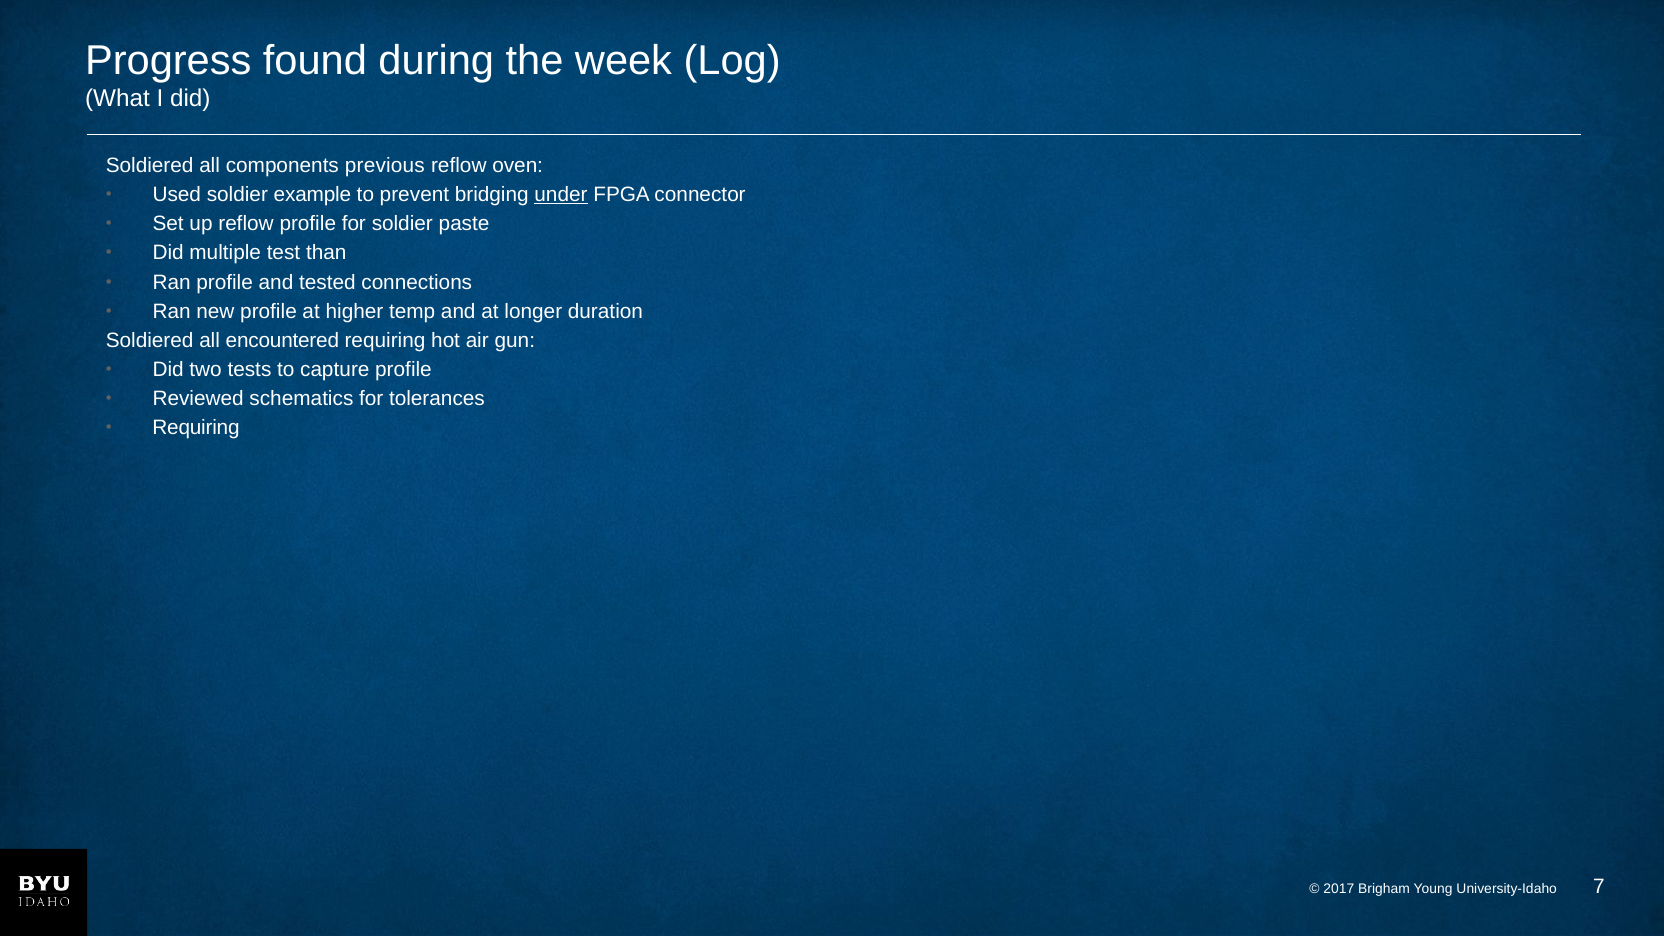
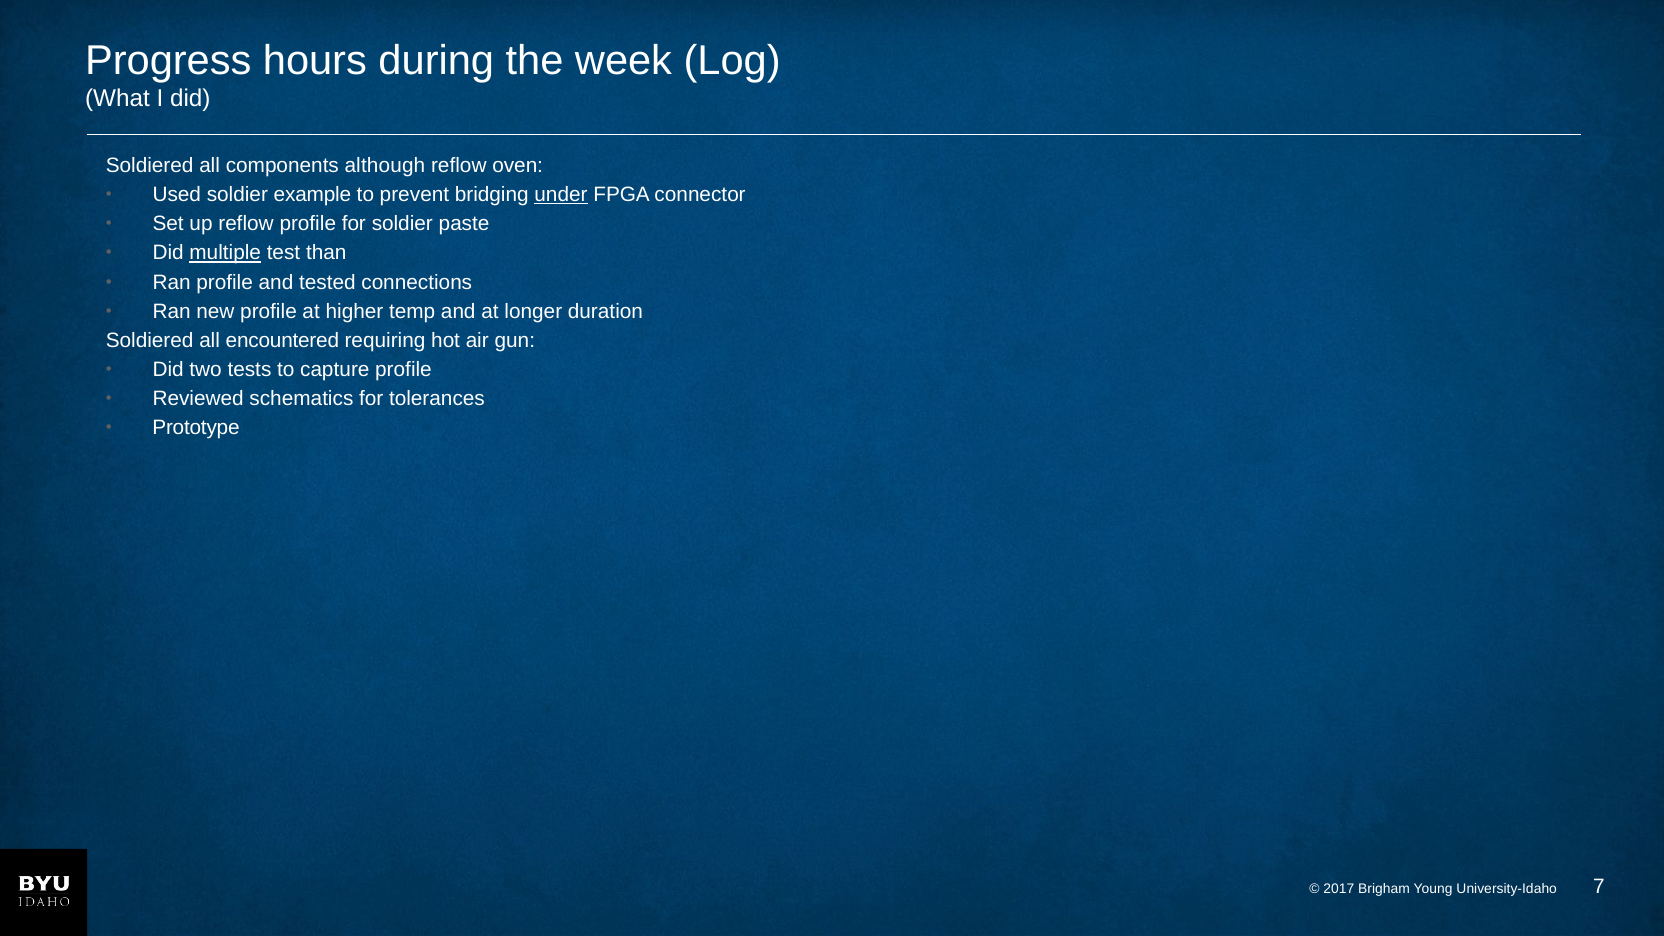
found: found -> hours (315, 61)
previous: previous -> although (385, 166)
multiple underline: none -> present (225, 253)
Requiring: Requiring -> Prototype (196, 428)
